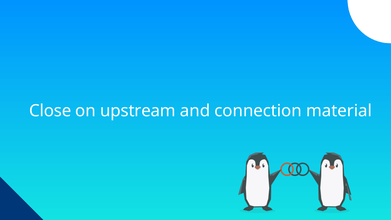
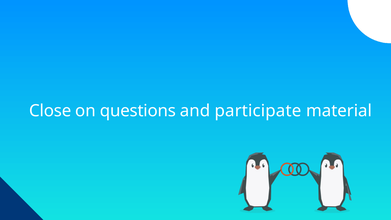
upstream: upstream -> questions (138, 111)
connection: connection -> participate (258, 111)
